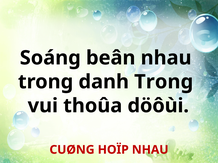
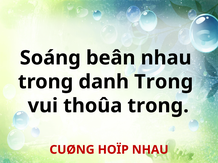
thoûa döôùi: döôùi -> trong (158, 106)
